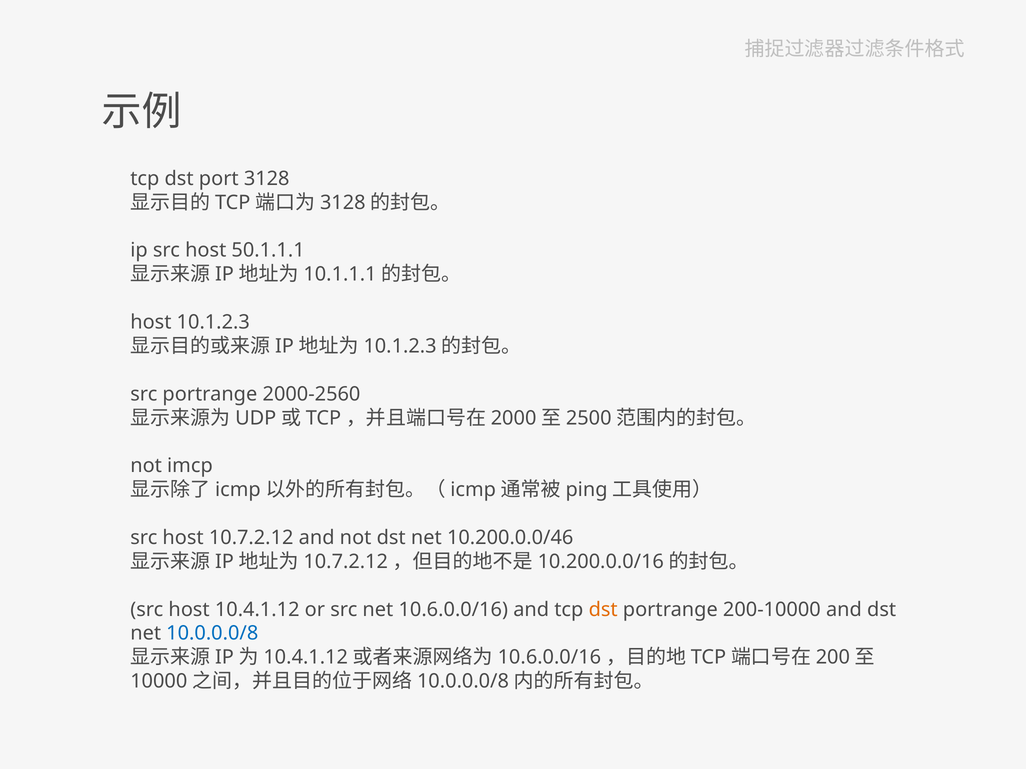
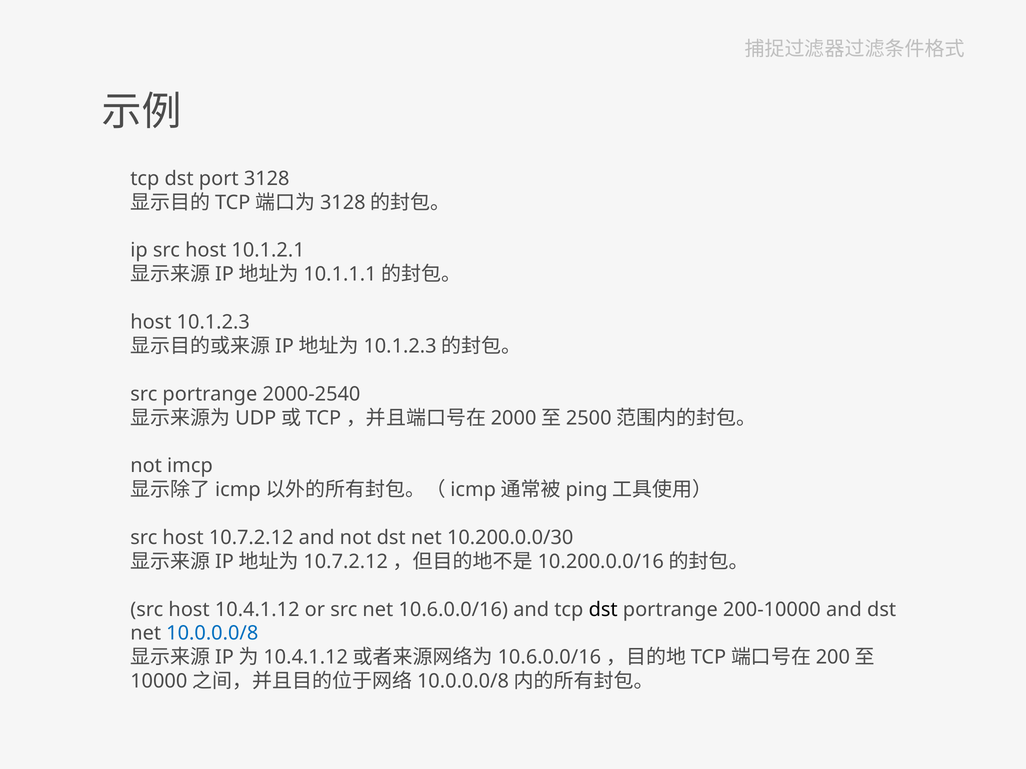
50.1.1.1: 50.1.1.1 -> 10.1.2.1 (268, 251)
2000-2560: 2000-2560 -> 2000-2540 (311, 394)
10.200.0.0/46: 10.200.0.0/46 -> 10.200.0.0/30 (510, 538)
dst colour: orange -> black (603, 610)
